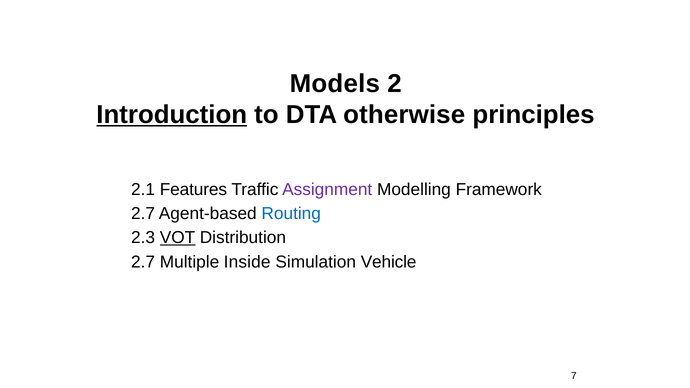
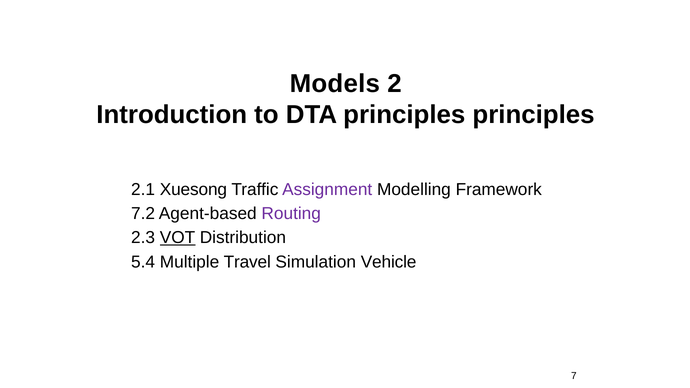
Introduction underline: present -> none (172, 115)
DTA otherwise: otherwise -> principles (404, 115)
Features: Features -> Xuesong (193, 190)
2.7: 2.7 -> 7.2 (143, 214)
Routing colour: blue -> purple (291, 214)
2.7: 2.7 -> 5.4 (143, 262)
Inside: Inside -> Travel (247, 262)
